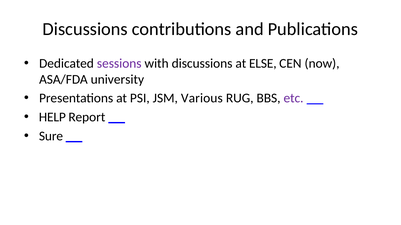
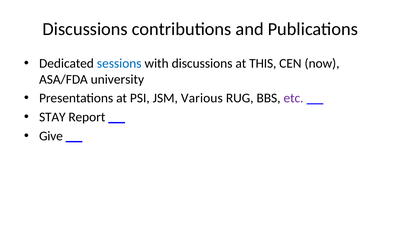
sessions colour: purple -> blue (119, 64)
ELSE: ELSE -> THIS (263, 64)
HELP: HELP -> STAY (52, 117)
Sure: Sure -> Give (51, 136)
